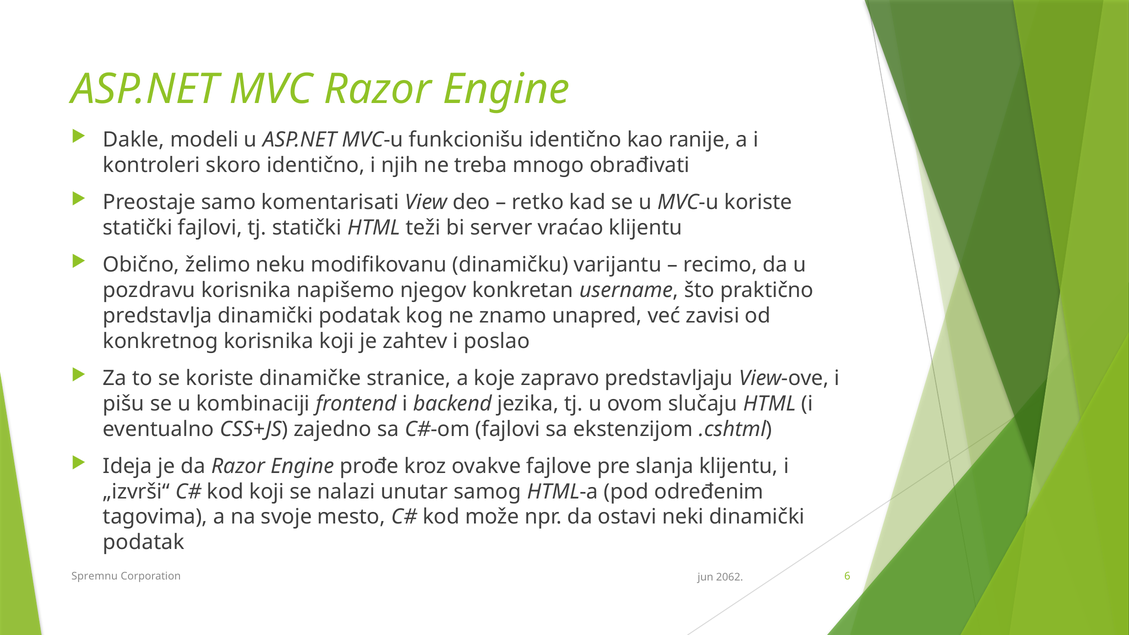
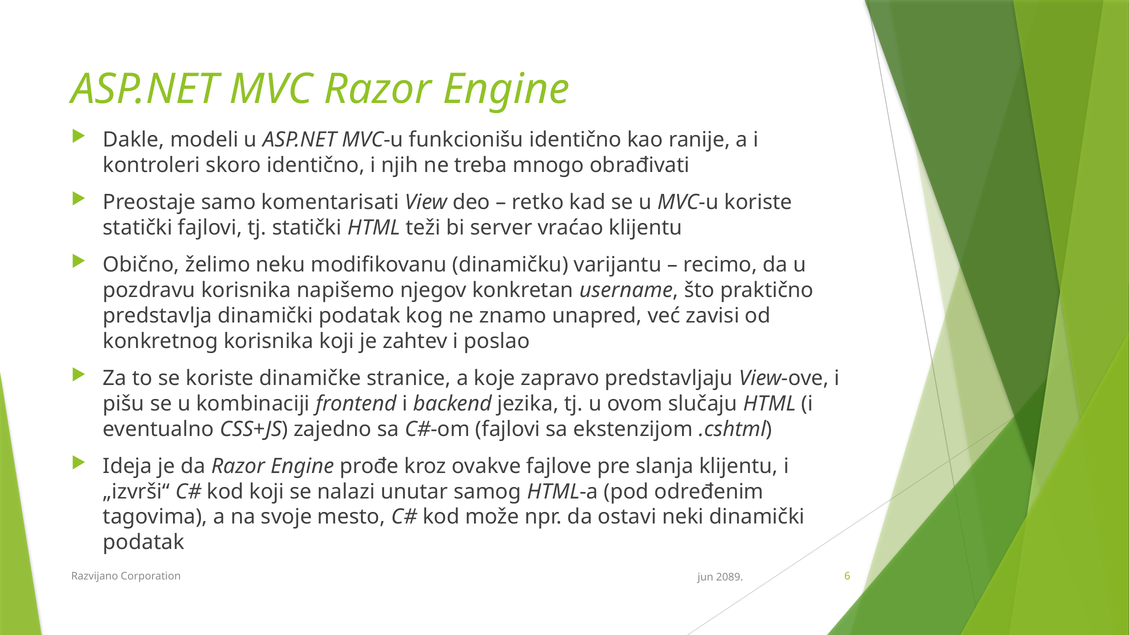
Spremnu: Spremnu -> Razvijano (95, 576)
2062: 2062 -> 2089 (730, 577)
